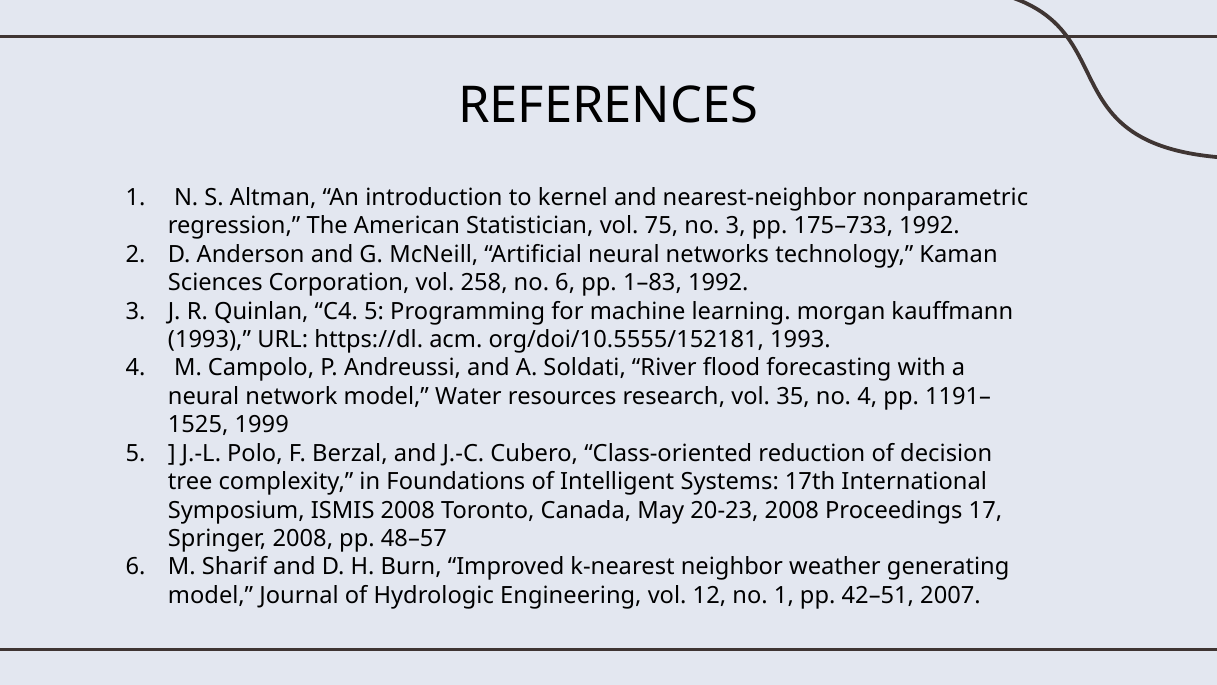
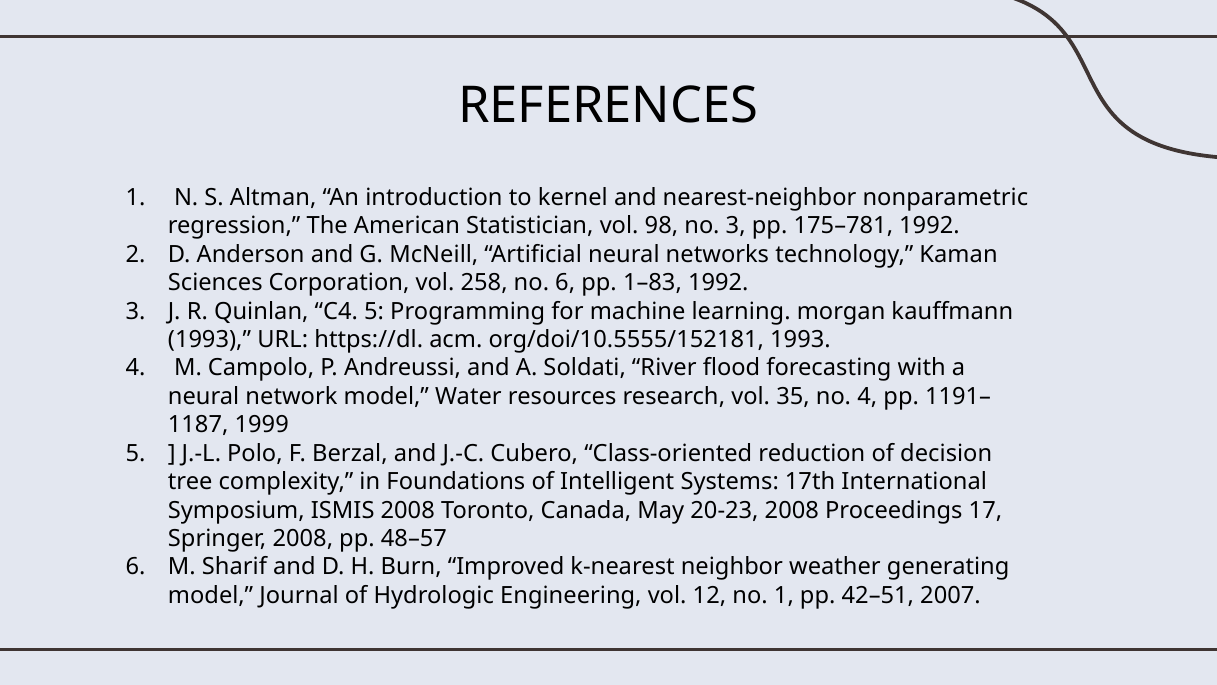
75: 75 -> 98 (661, 226)
175–733: 175–733 -> 175–781 (843, 226)
1525: 1525 -> 1187 (198, 425)
